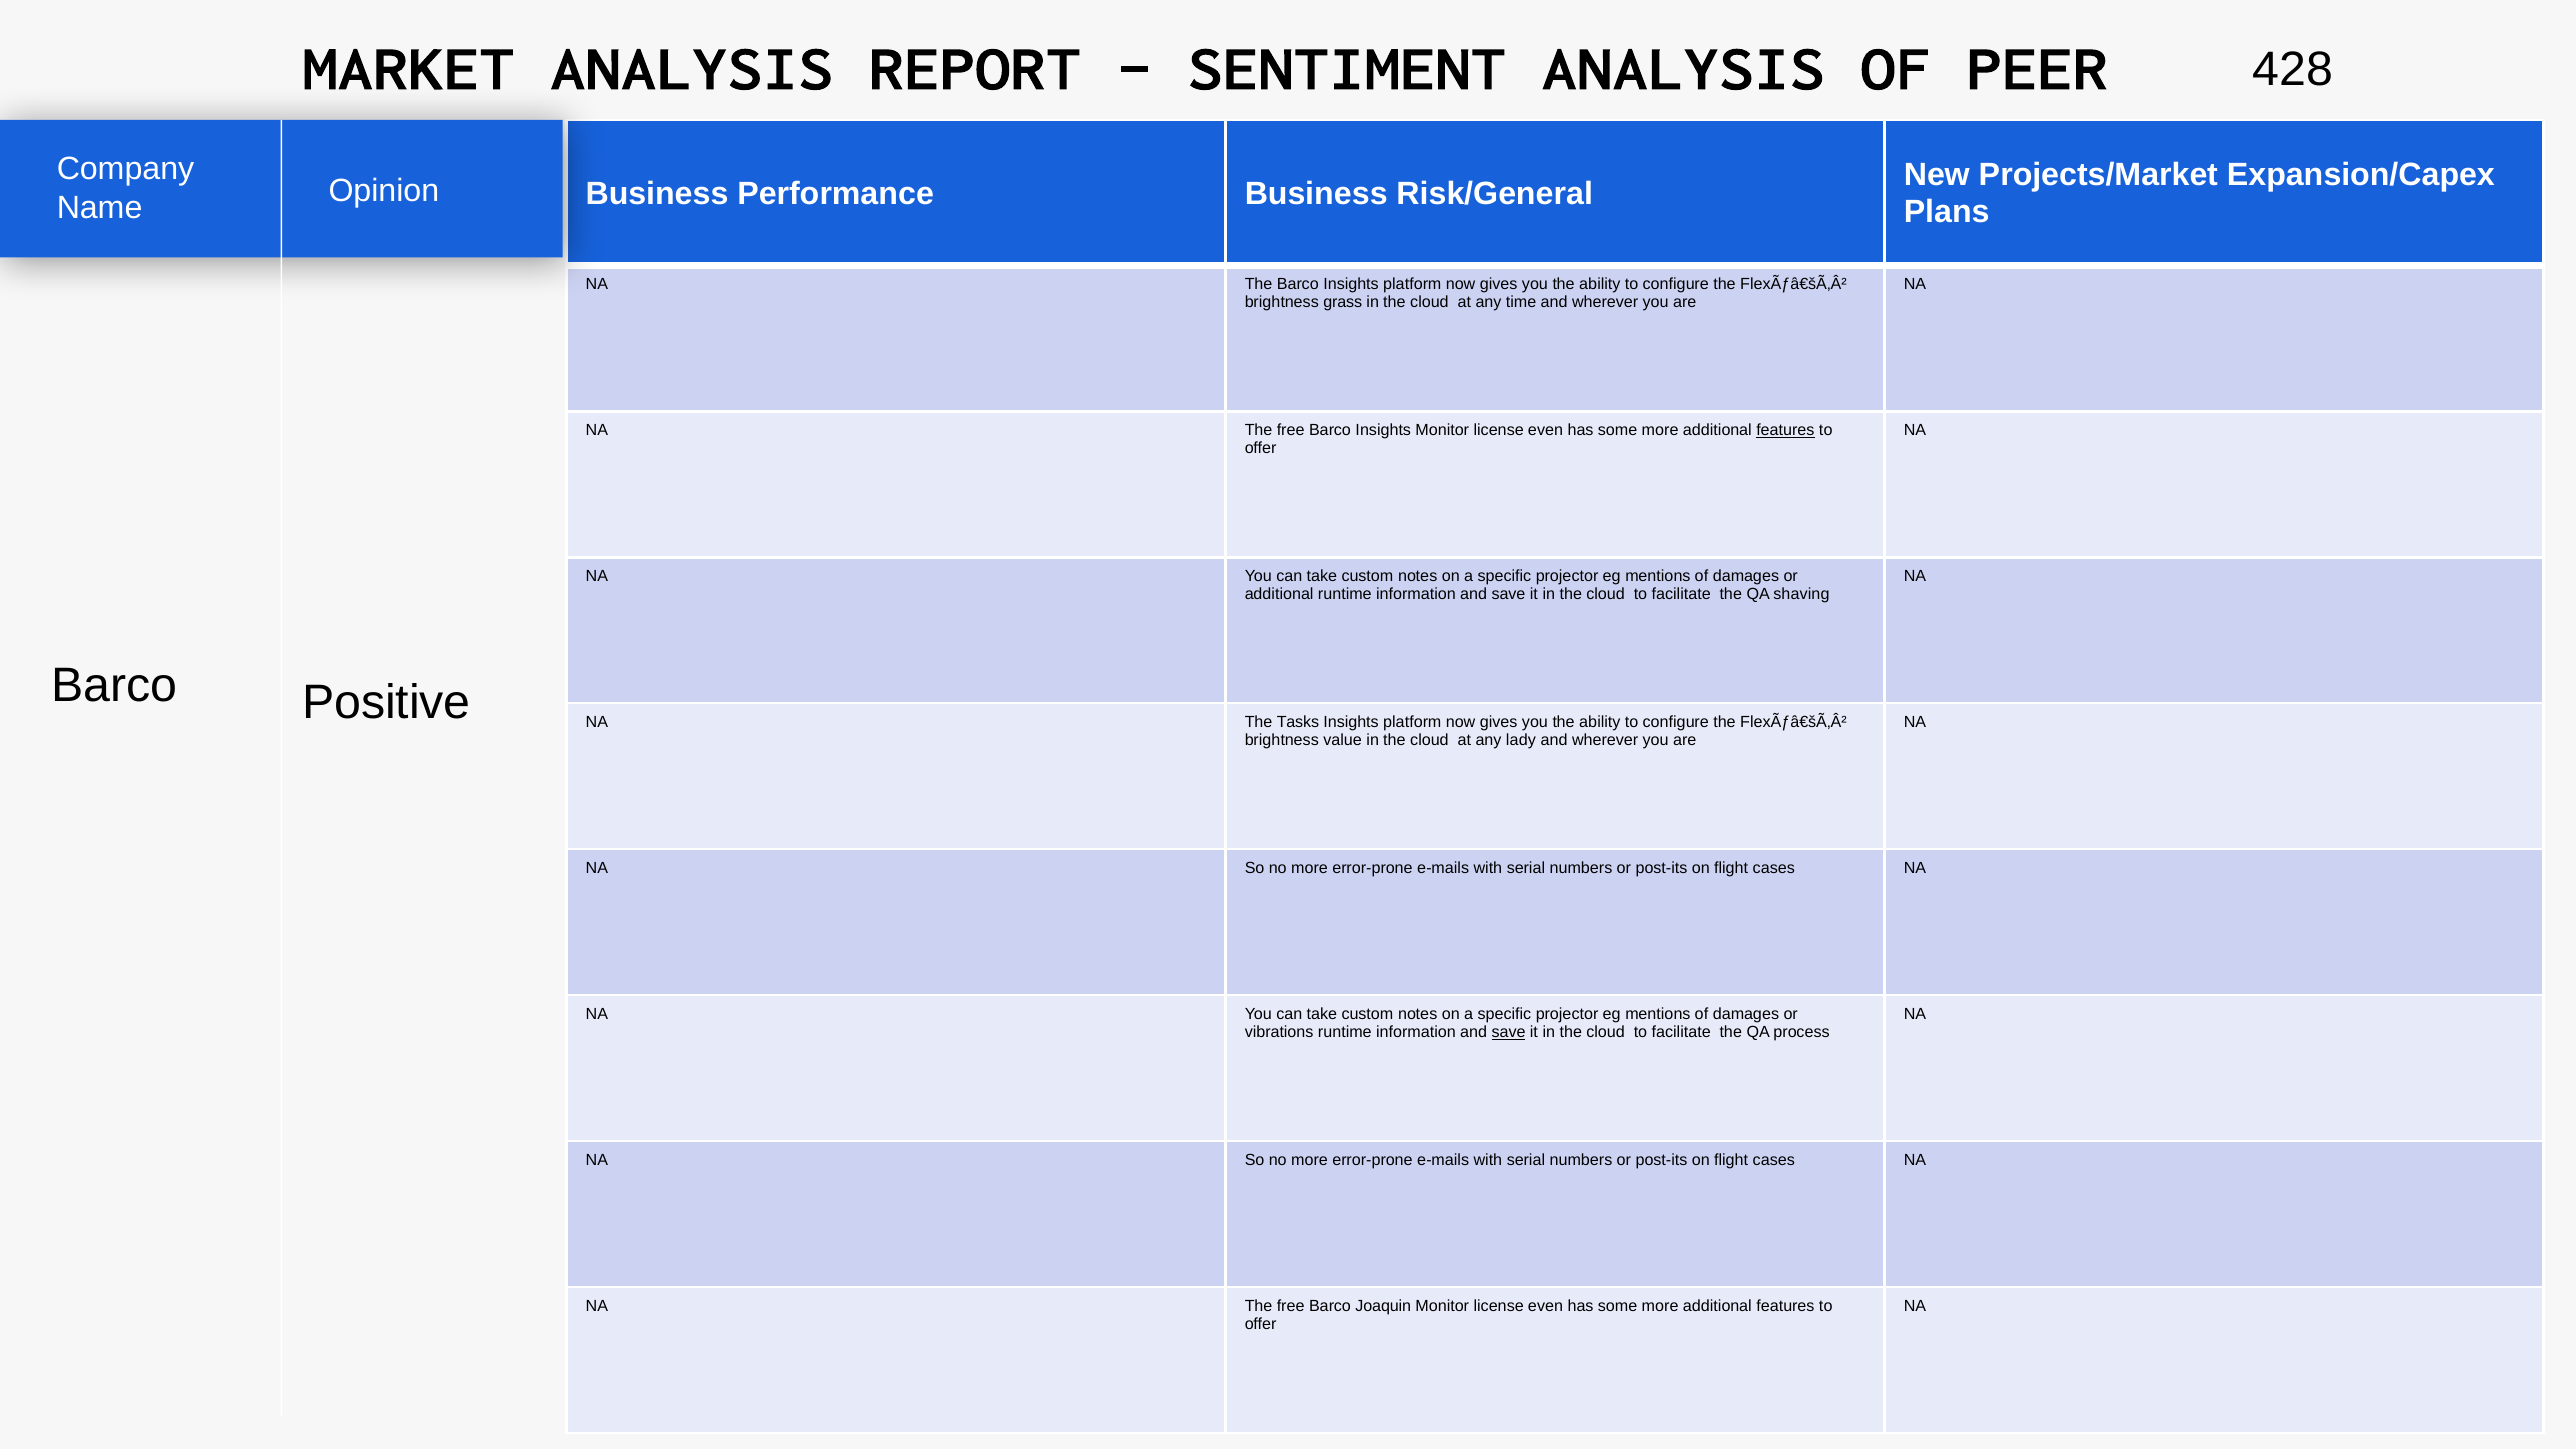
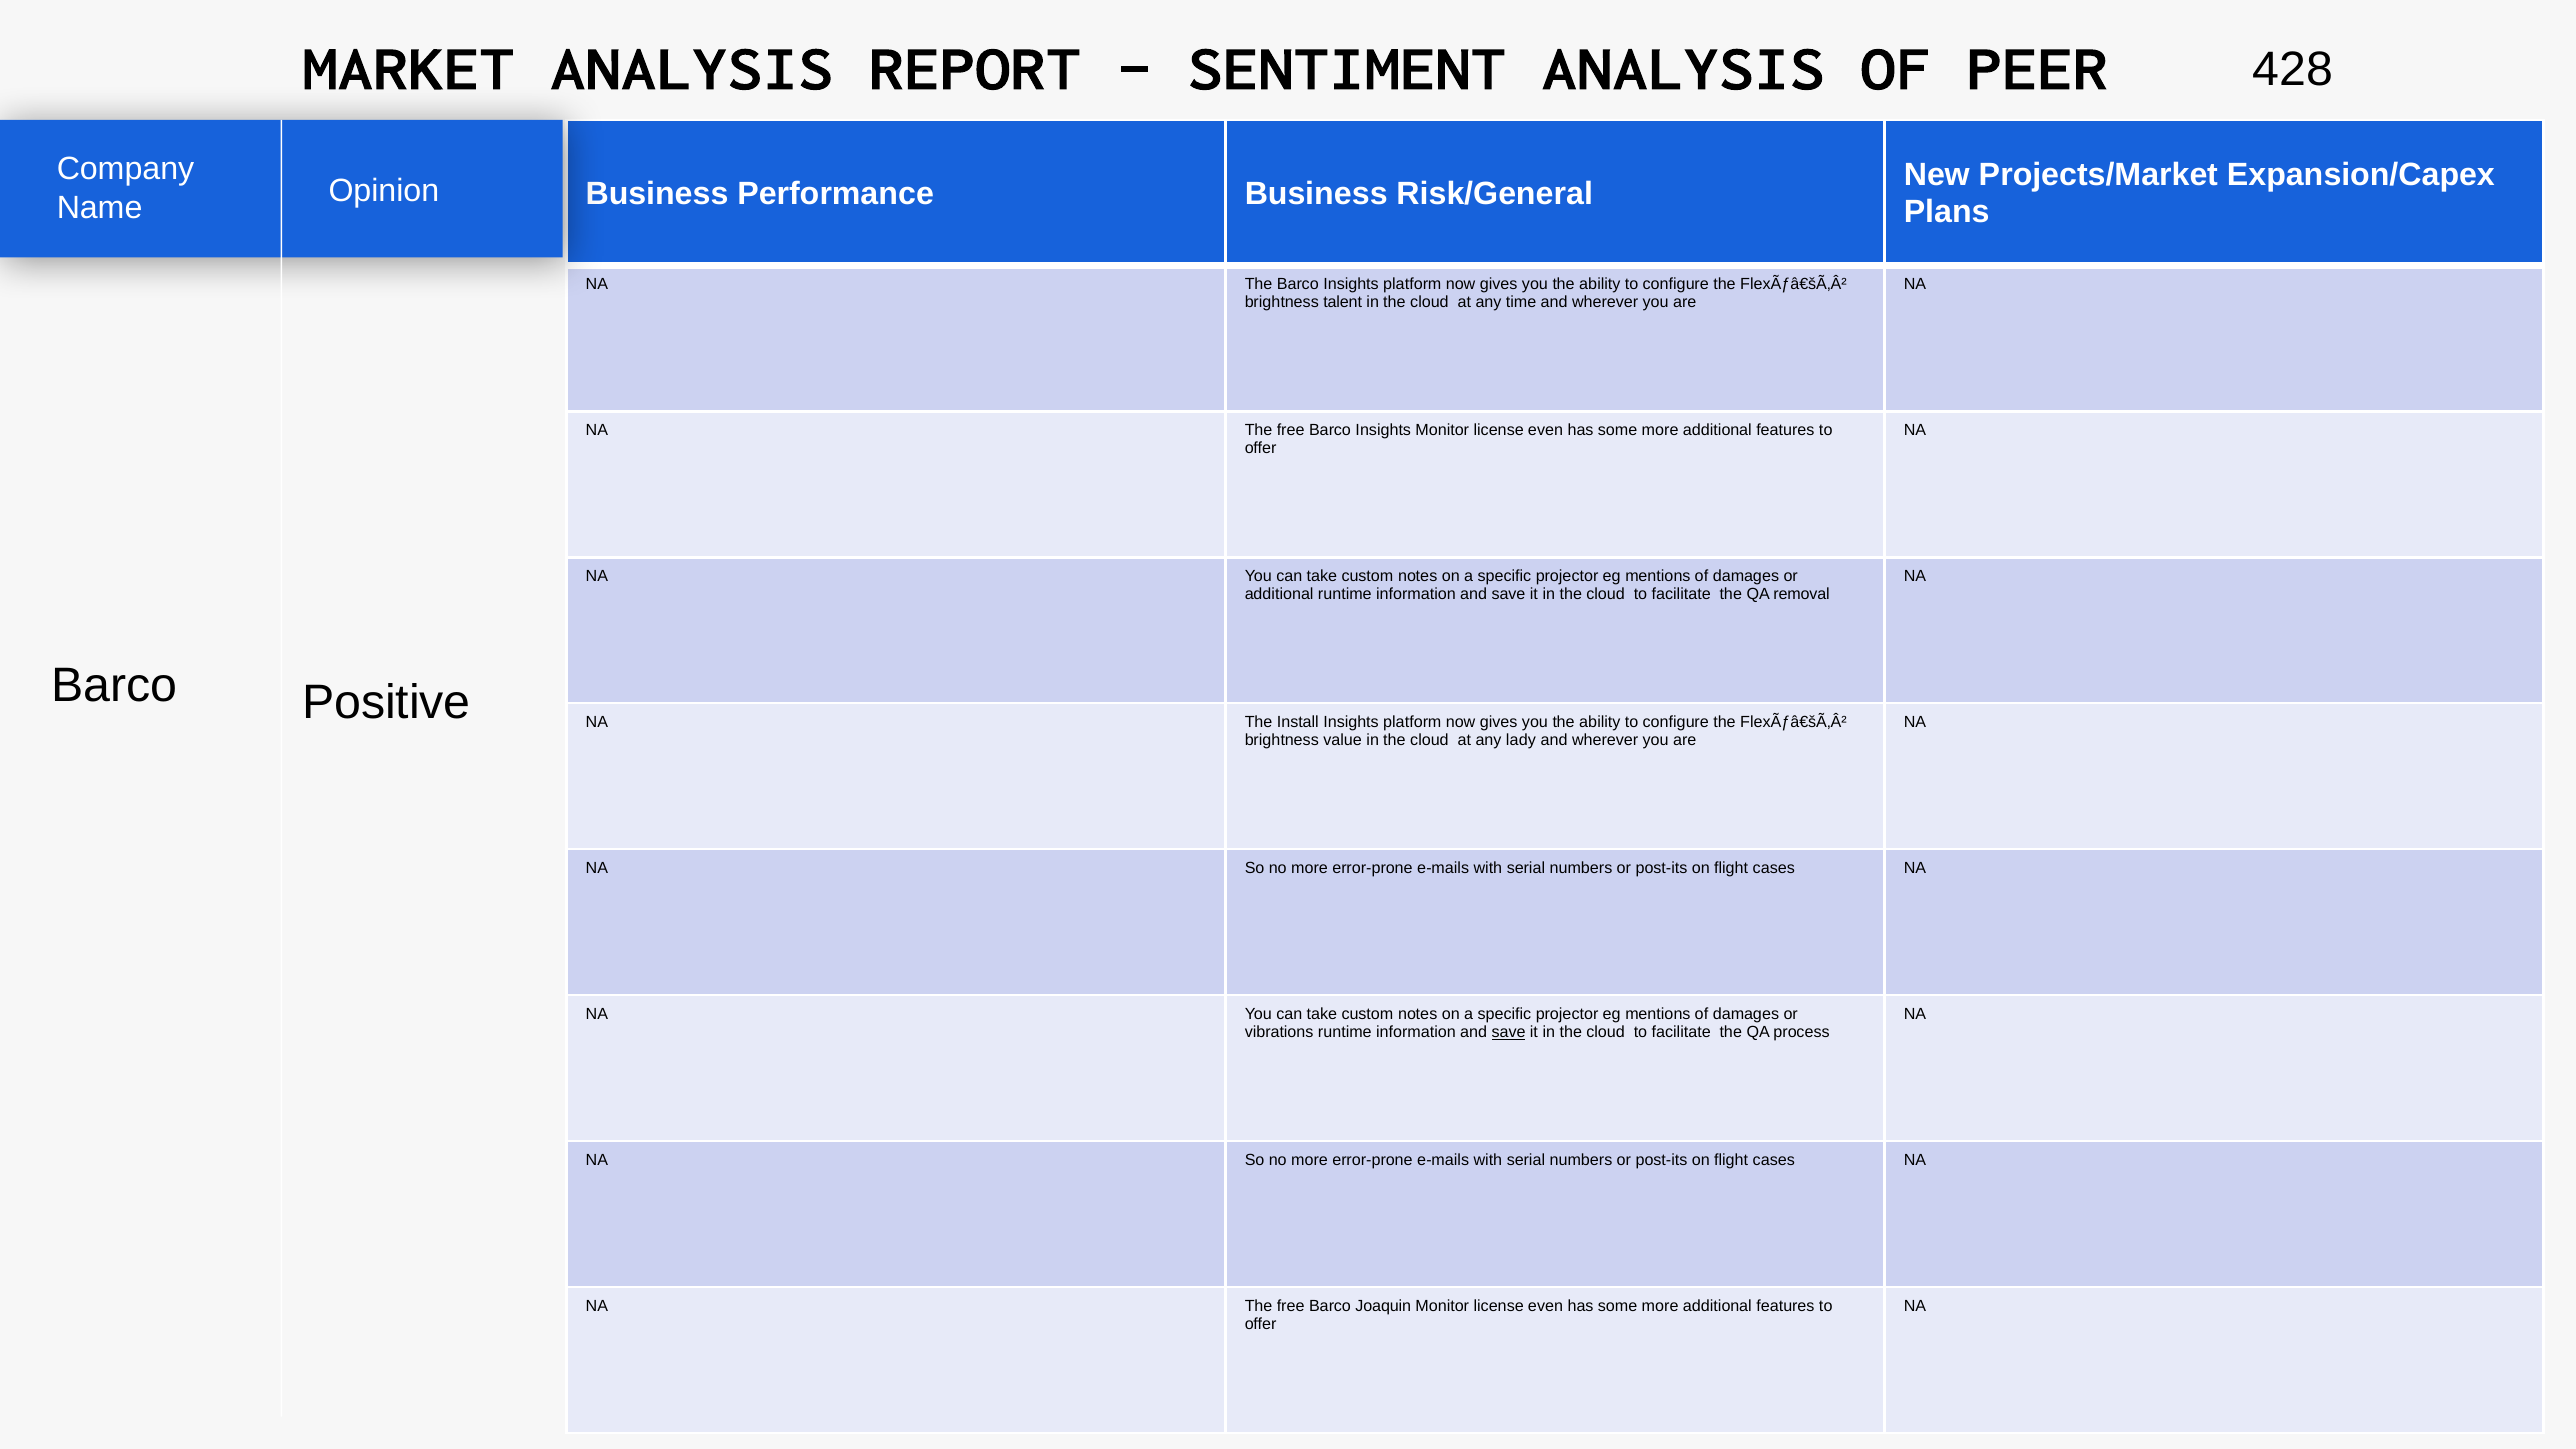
grass: grass -> talent (1343, 303)
features underline: present -> none (1785, 430)
shaving: shaving -> removal (1802, 594)
Tasks: Tasks -> Install (1298, 722)
